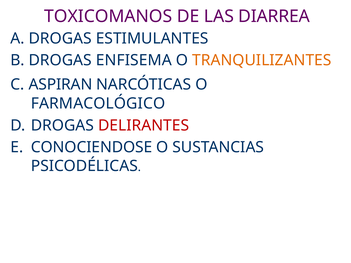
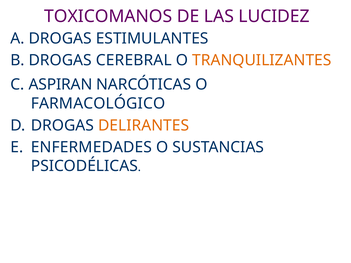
DIARREA: DIARREA -> LUCIDEZ (274, 16)
ENFISEMA: ENFISEMA -> CEREBRAL (134, 60)
DELIRANTES colour: red -> orange (144, 126)
CONOCIENDOSE: CONOCIENDOSE -> ENFERMEDADES (91, 147)
